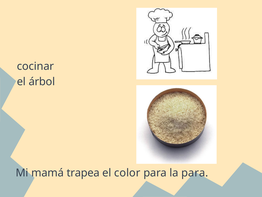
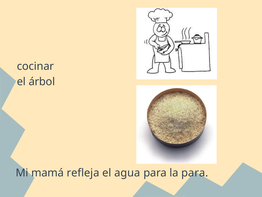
trapea: trapea -> refleja (83, 173)
color: color -> agua (127, 173)
